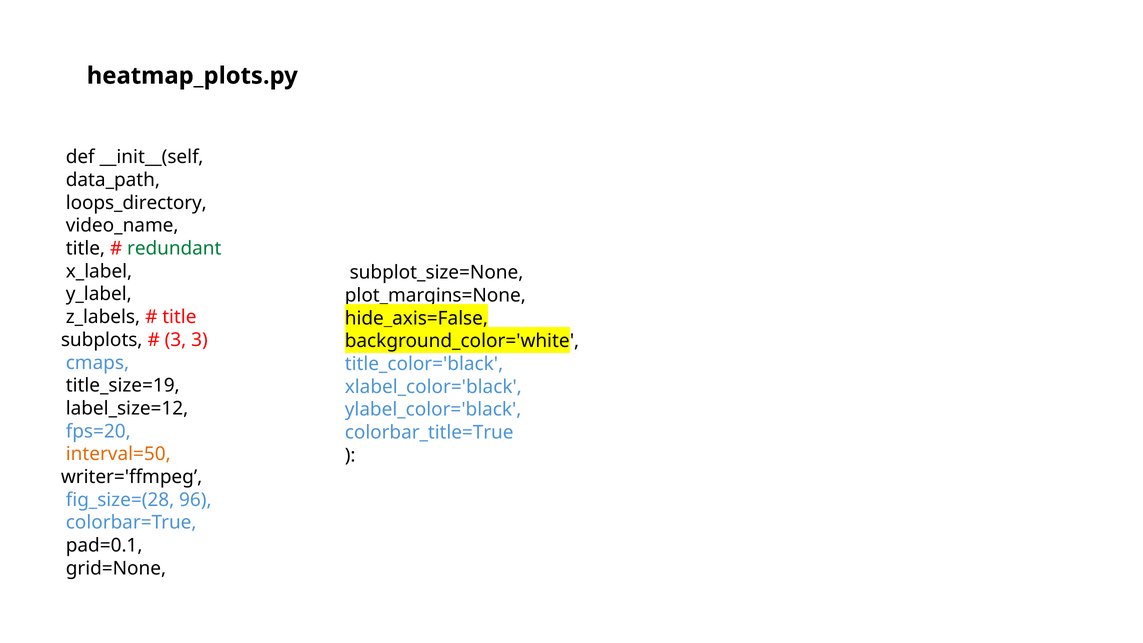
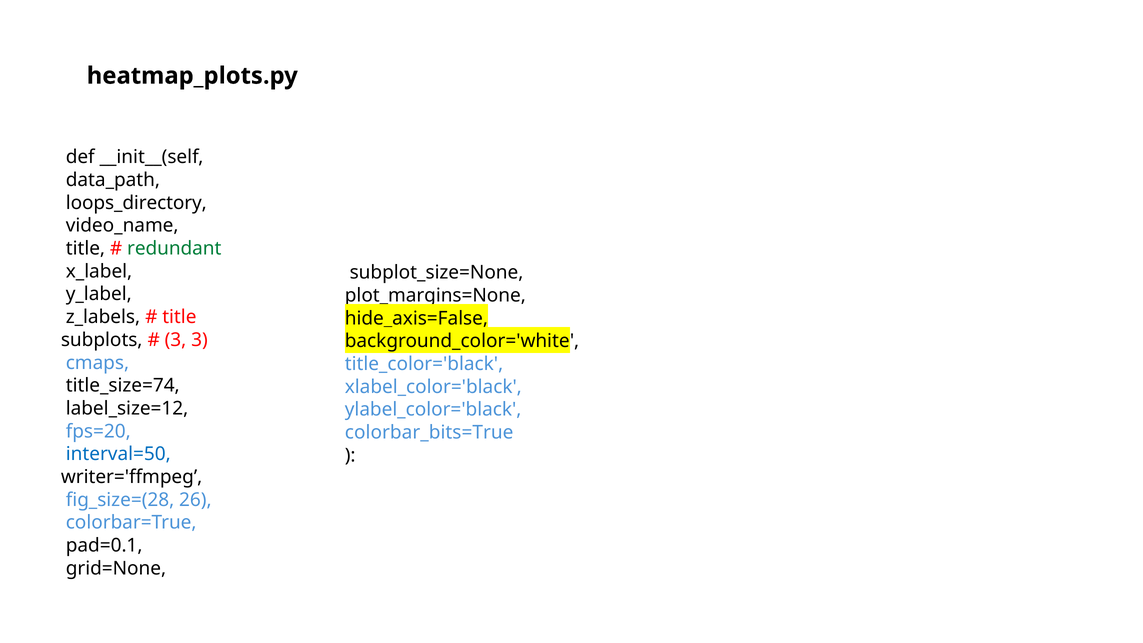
title_size=19: title_size=19 -> title_size=74 (123, 386)
colorbar_title=True: colorbar_title=True -> colorbar_bits=True (429, 432)
interval=50 colour: orange -> blue (118, 454)
96: 96 -> 26 (195, 500)
